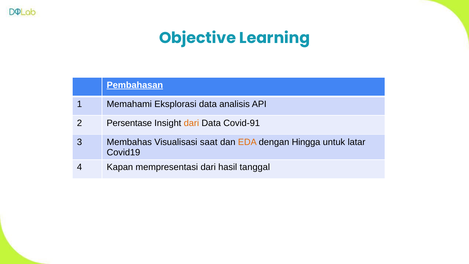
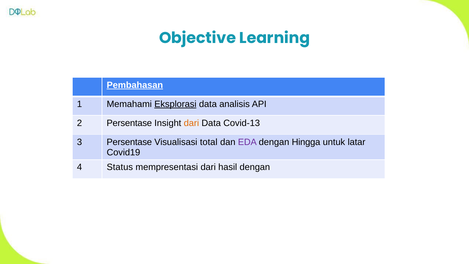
Eksplorasi underline: none -> present (175, 104)
Covid-91: Covid-91 -> Covid-13 (242, 123)
3 Membahas: Membahas -> Persentase (129, 142)
saat: saat -> total (209, 142)
EDA colour: orange -> purple (247, 142)
Kapan: Kapan -> Status (120, 167)
hasil tanggal: tanggal -> dengan (255, 167)
